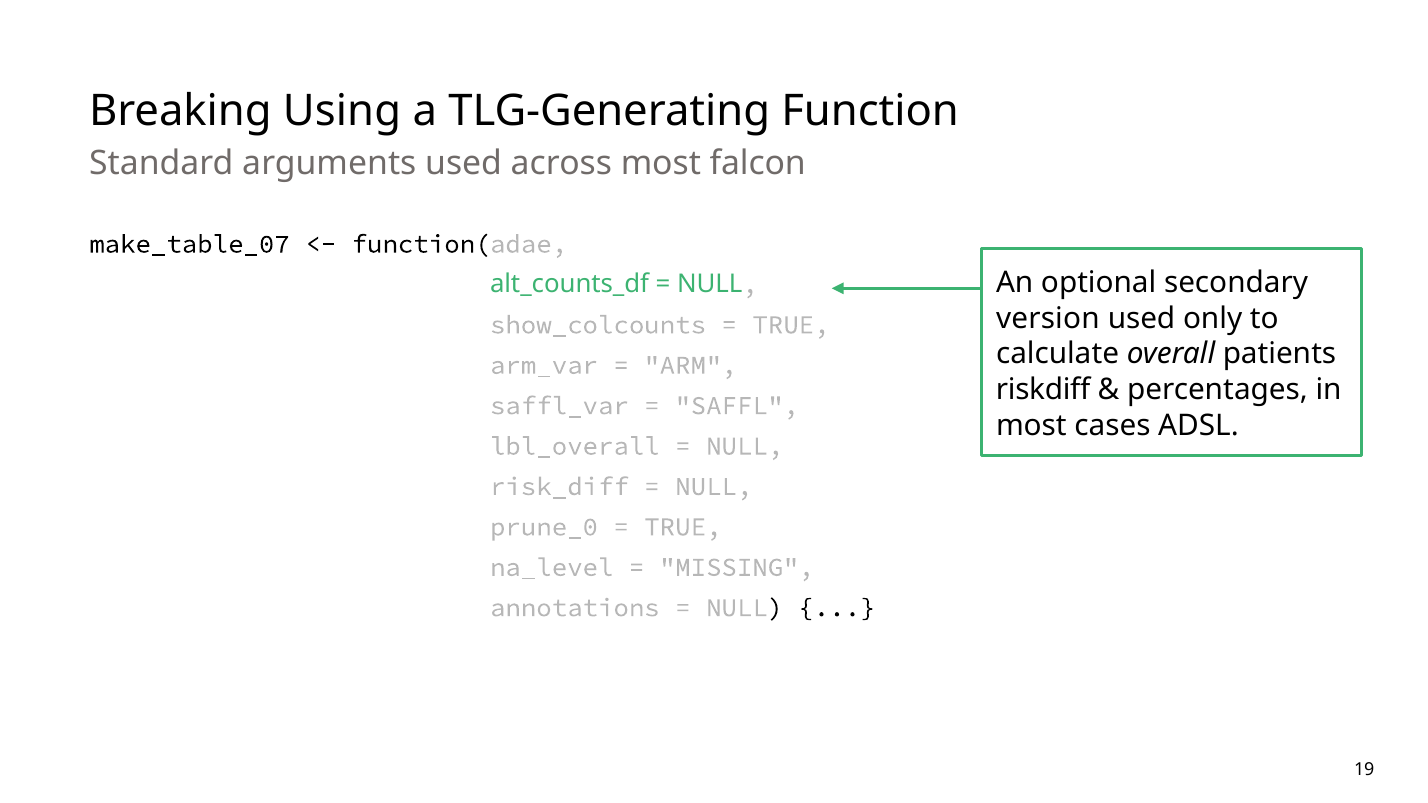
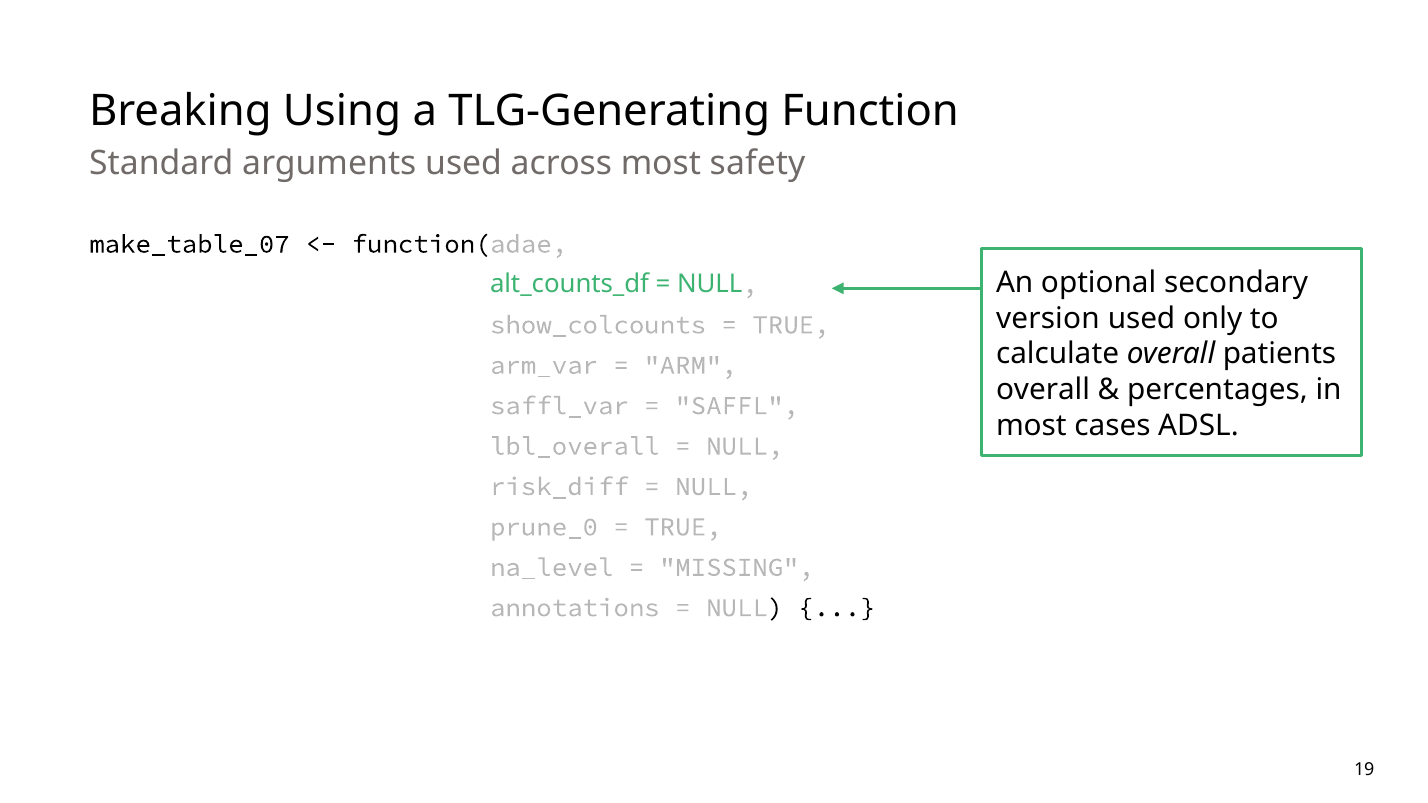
falcon: falcon -> safety (758, 164)
riskdiff: riskdiff -> overall (1043, 390)
